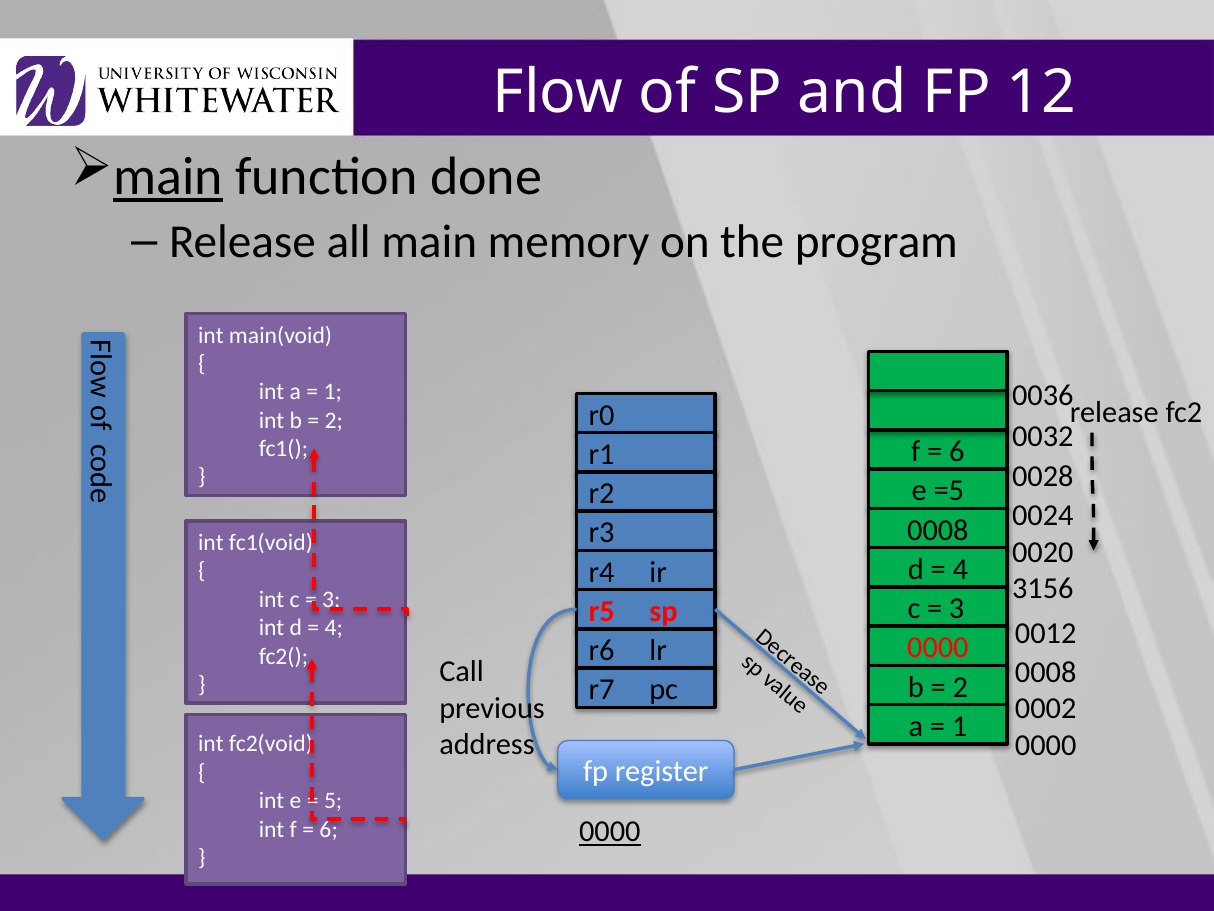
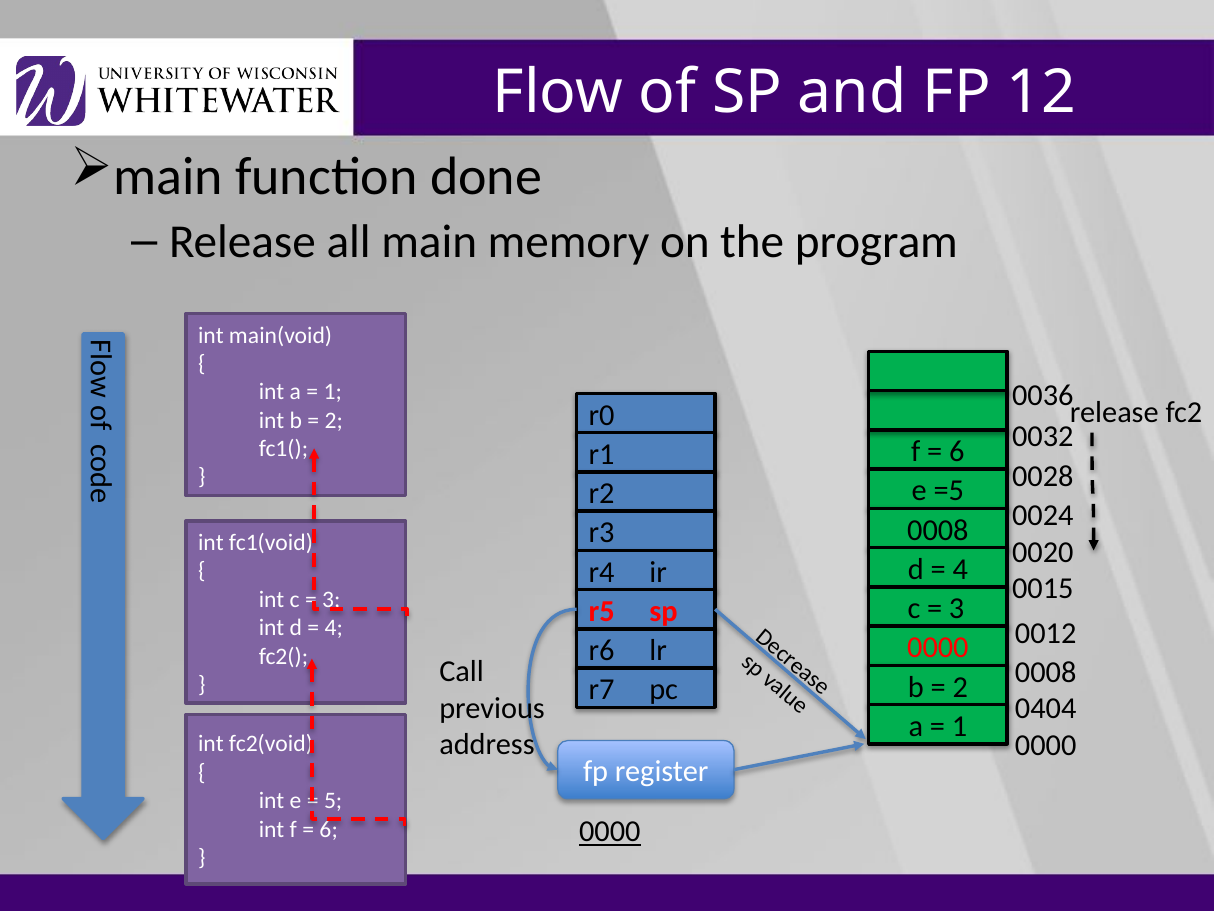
main underline: present -> none (168, 177)
3156: 3156 -> 0015 (1043, 589)
0002: 0002 -> 0404 (1046, 708)
